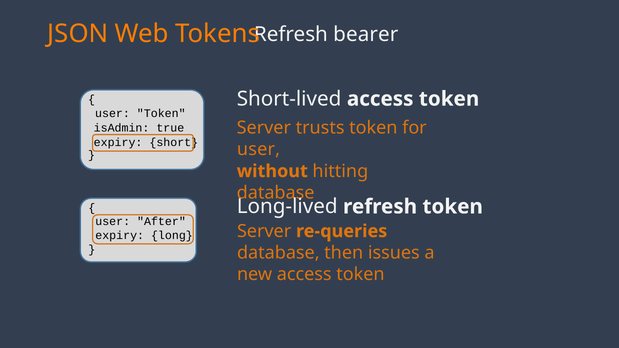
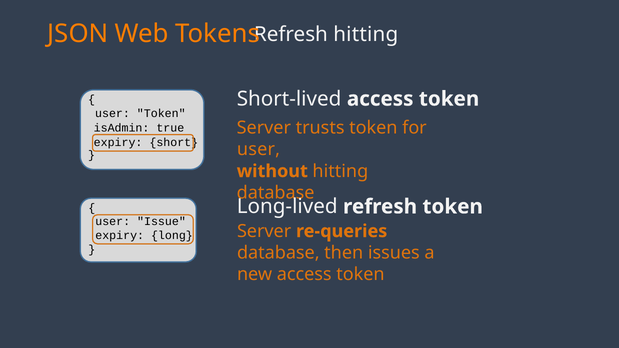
Refresh bearer: bearer -> hitting (366, 35)
After: After -> Issue (161, 222)
